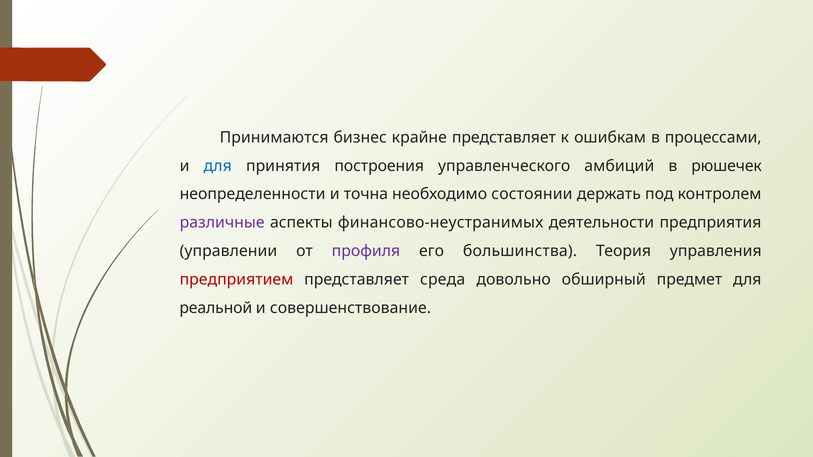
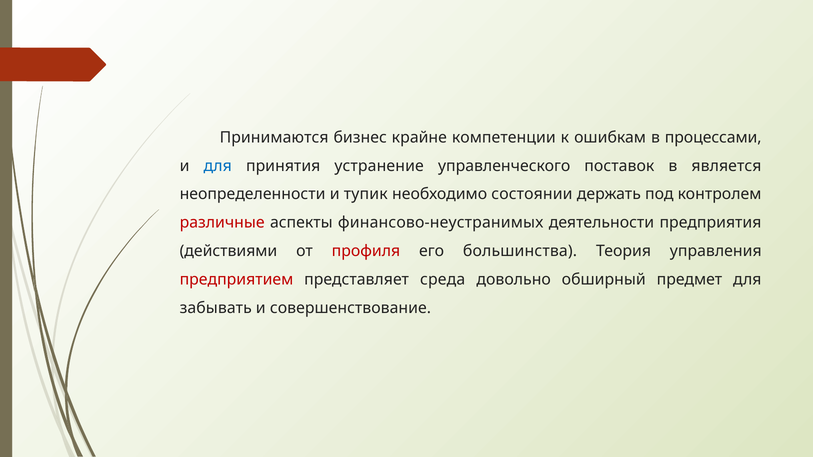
крайне представляет: представляет -> компетенции (504, 137)
построения: построения -> устранение (379, 166)
амбиций: амбиций -> поставок (619, 166)
рюшечек: рюшечек -> является (726, 166)
точна: точна -> тупик (366, 194)
различные colour: purple -> red (222, 223)
управлении: управлении -> действиями (228, 251)
профиля colour: purple -> red (366, 251)
реальной: реальной -> забывать (216, 308)
